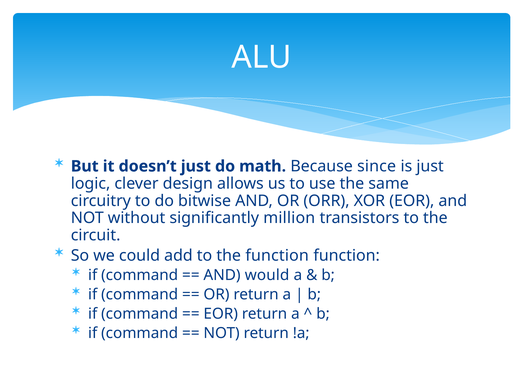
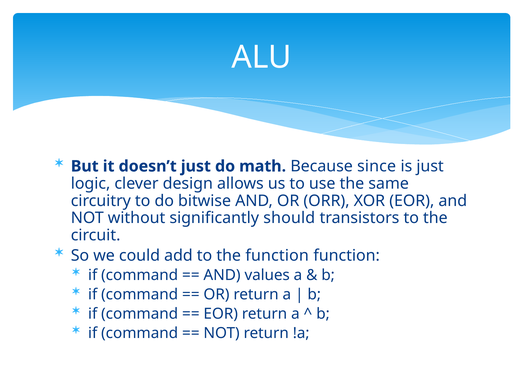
million: million -> should (289, 218)
would: would -> values (267, 275)
